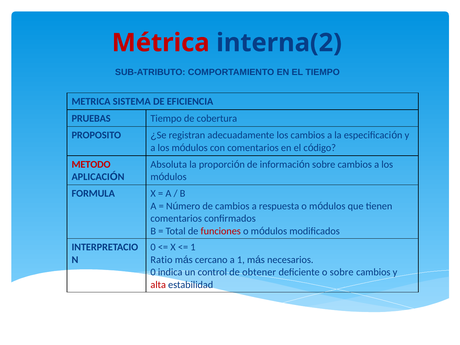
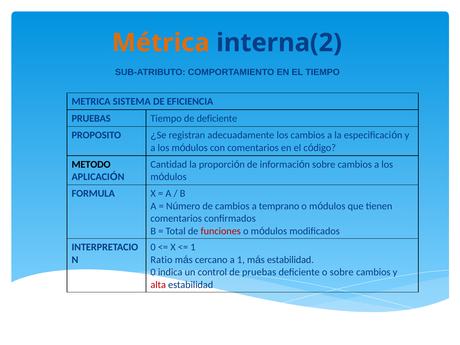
Métrica colour: red -> orange (161, 43)
de cobertura: cobertura -> deficiente (217, 118)
METODO colour: red -> black (91, 164)
Absoluta: Absoluta -> Cantidad (169, 164)
respuesta: respuesta -> temprano (279, 206)
más necesarios: necesarios -> estabilidad (290, 260)
de obtener: obtener -> pruebas (259, 272)
